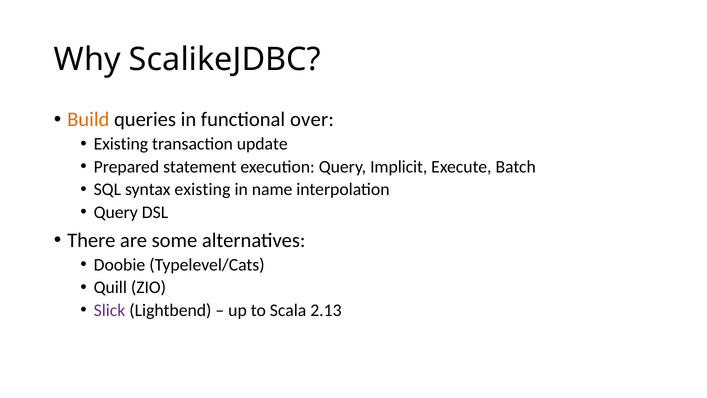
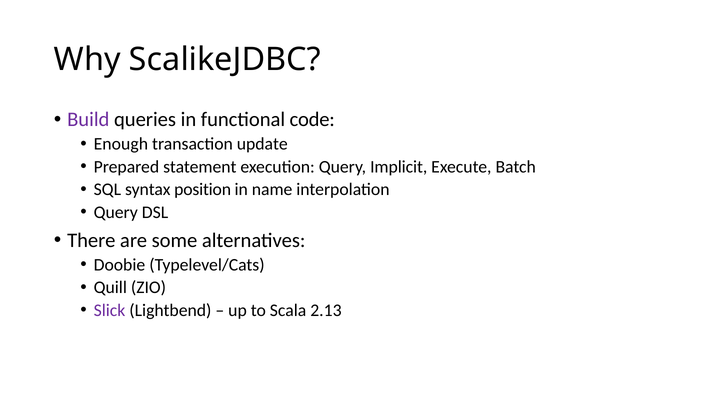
Build colour: orange -> purple (88, 120)
over: over -> code (312, 120)
Existing: Existing -> Enough (121, 144)
syntax existing: existing -> position (203, 189)
